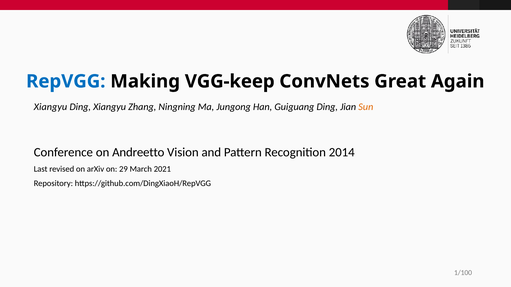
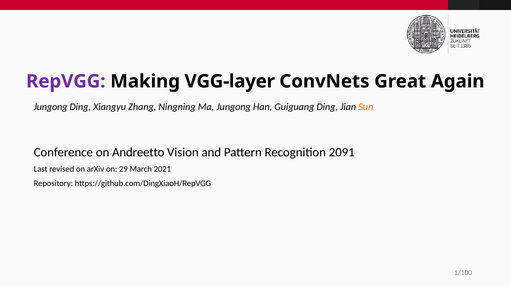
RepVGG colour: blue -> purple (66, 81)
VGG-keep: VGG-keep -> VGG-layer (230, 81)
Xiangyu: Xiangyu -> Jungong (51, 107)
2014: 2014 -> 2091 (342, 152)
